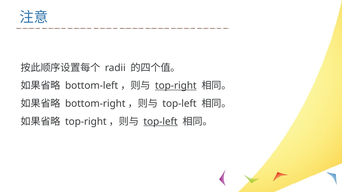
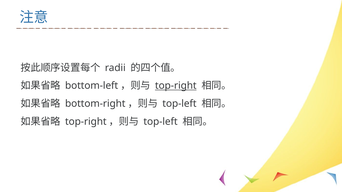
top-left underline: present -> none (161, 122)
